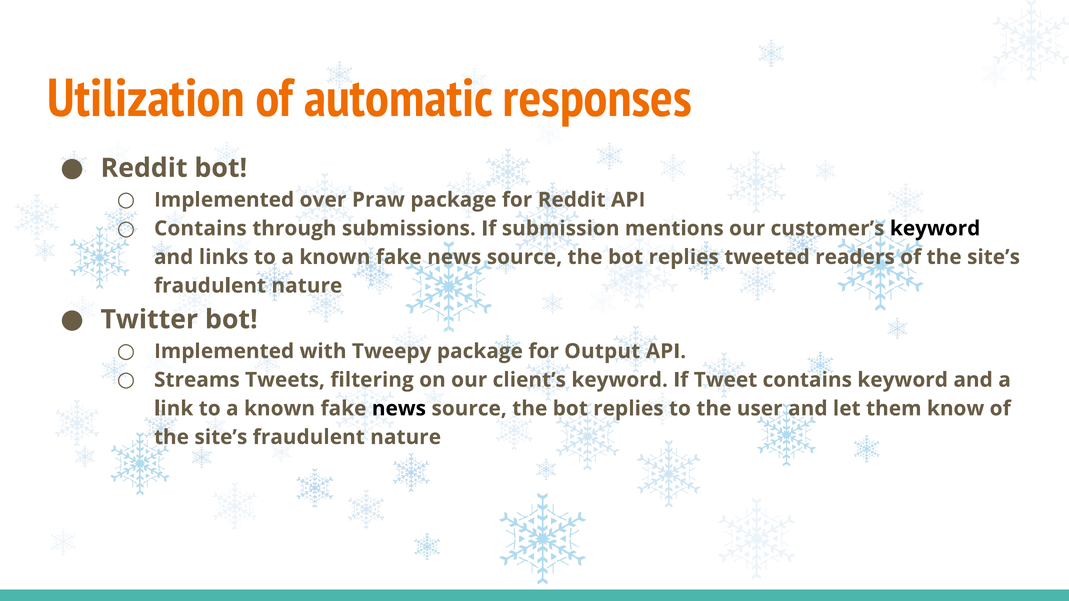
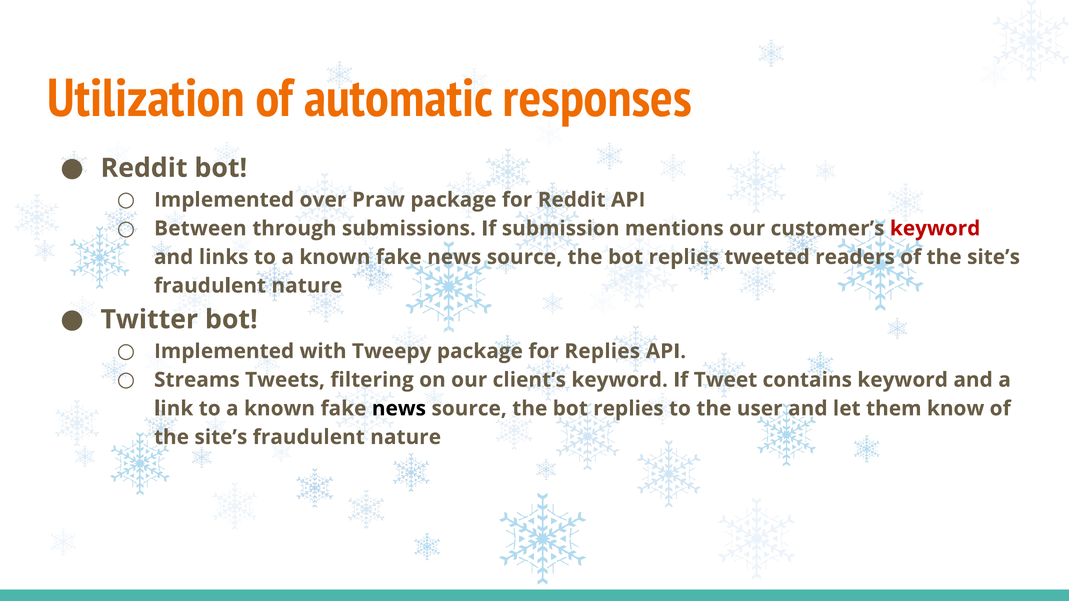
Contains: Contains -> Between (200, 229)
keyword colour: black -> red (935, 229)
for Output: Output -> Replies (602, 351)
